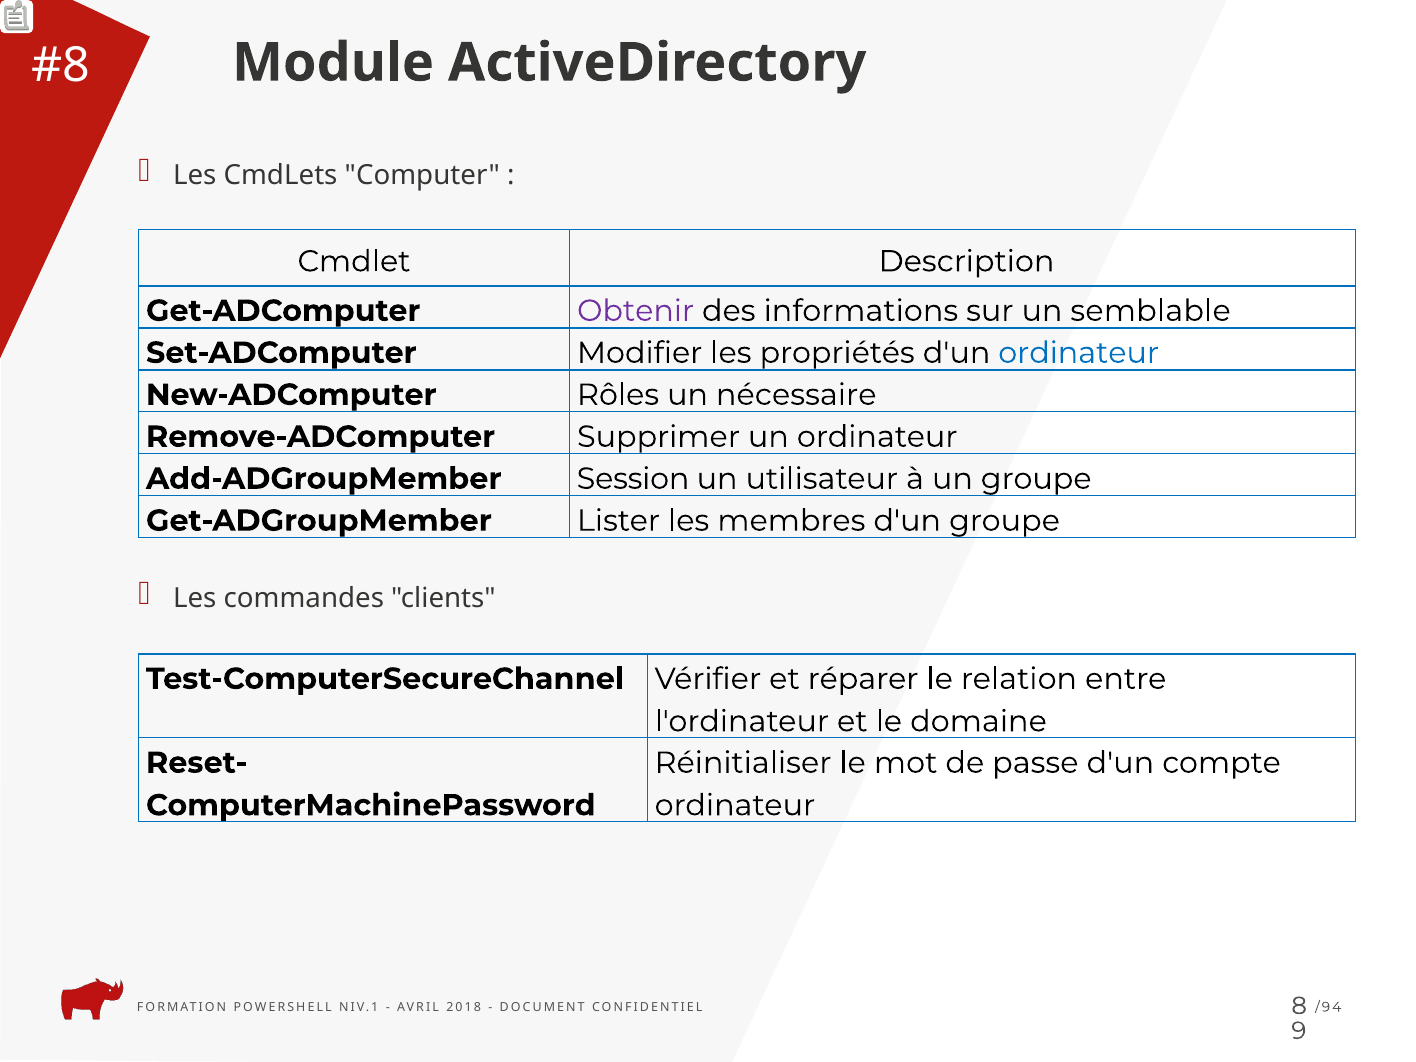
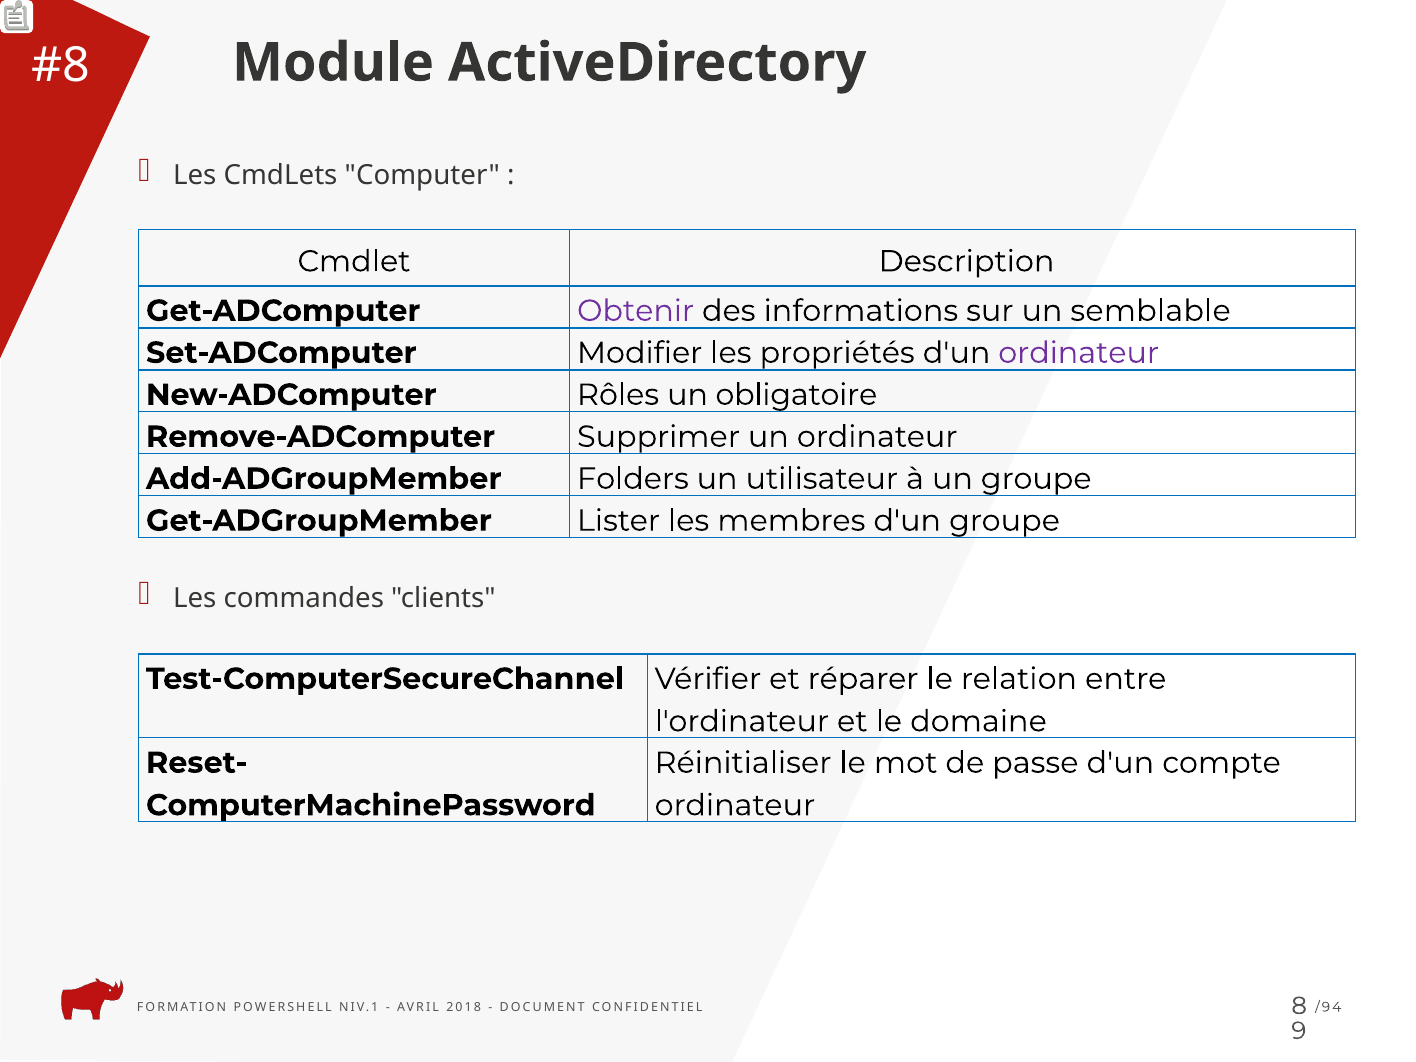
ordinateur colour: blue -> purple (1079, 353)
nécessaire: nécessaire -> obligatoire (796, 395)
Session: Session -> Folders (633, 479)
